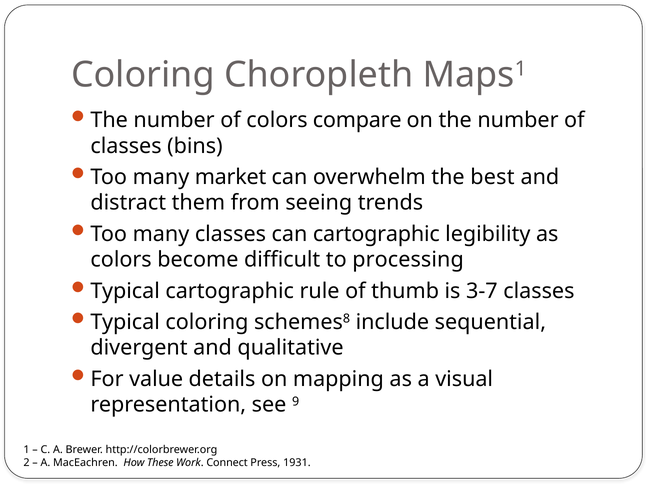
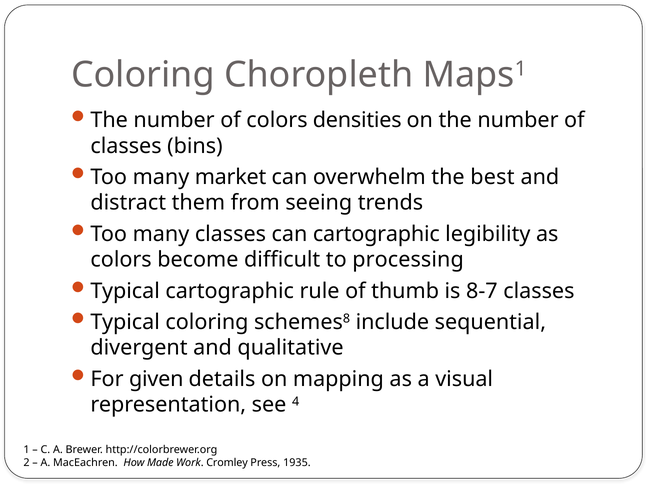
compare: compare -> densities (357, 120)
3-7: 3-7 -> 8-7 (482, 291)
value: value -> given (156, 379)
9: 9 -> 4 (296, 402)
These: These -> Made (160, 463)
Connect: Connect -> Cromley (227, 463)
1931: 1931 -> 1935 (297, 463)
